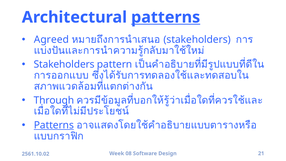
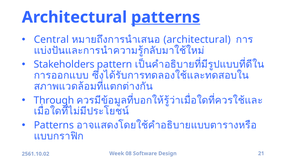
Agreed: Agreed -> Central (51, 40)
stakeholders: stakeholders -> architectural (197, 40)
Patterns underline: present -> none (54, 125)
